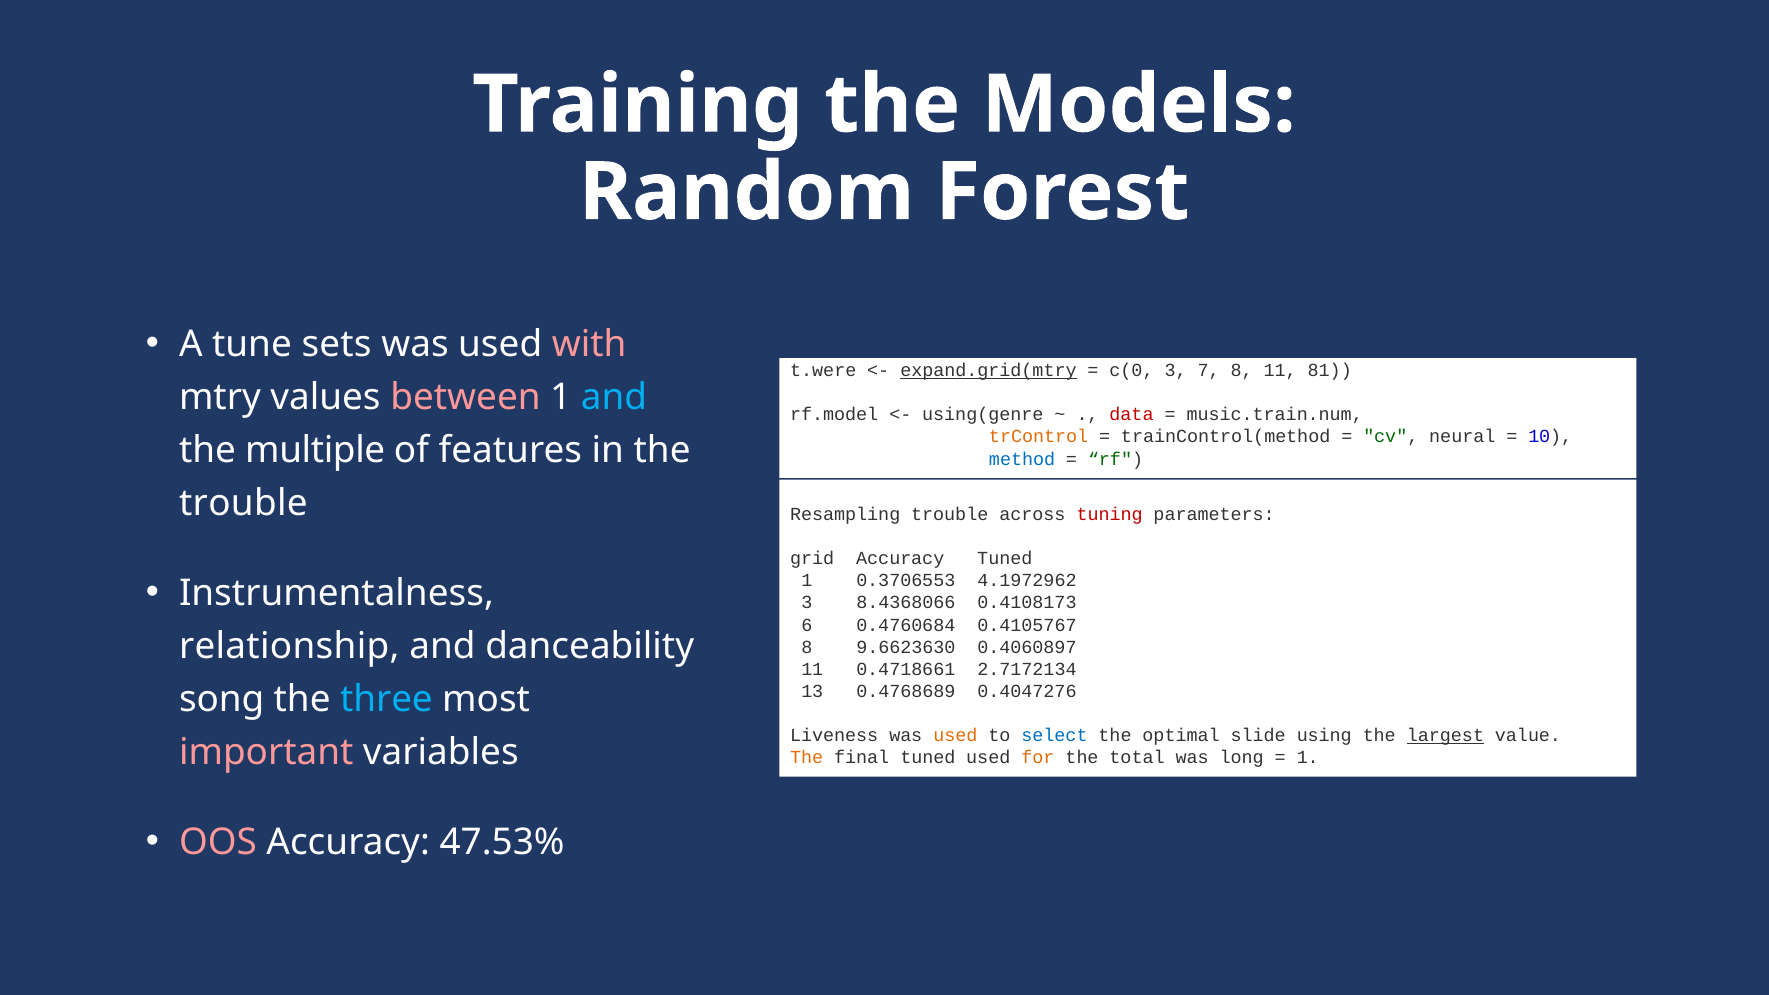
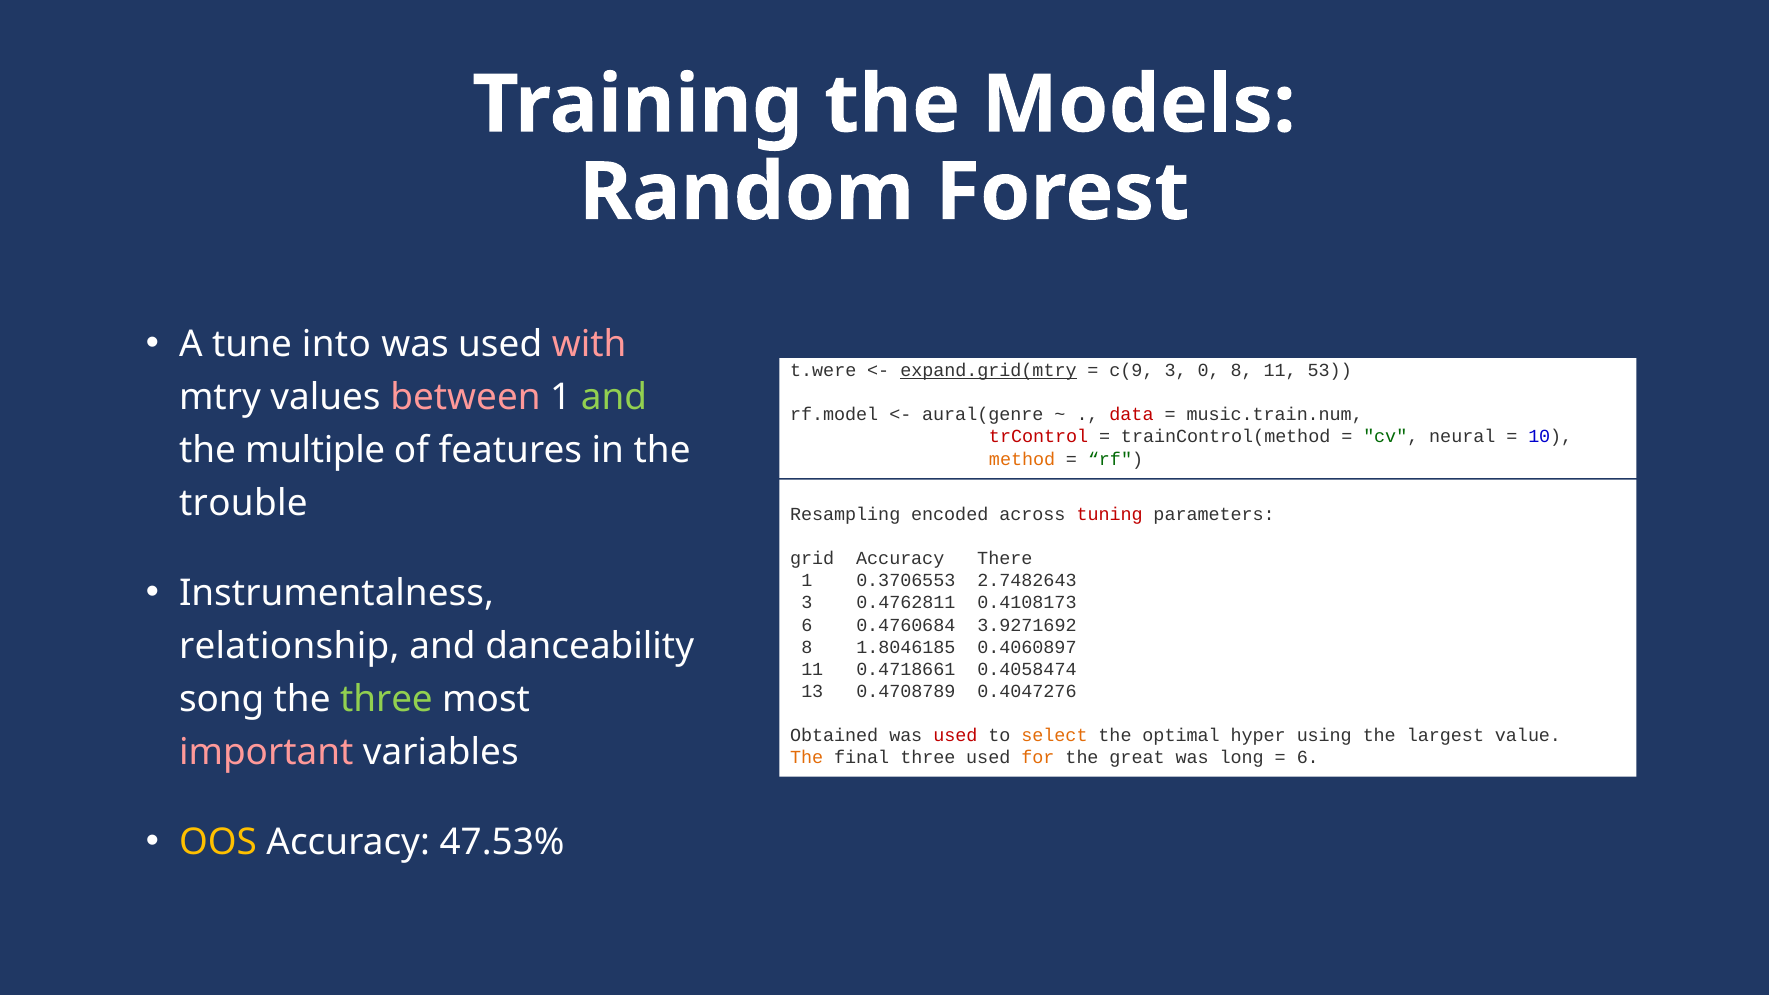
sets: sets -> into (336, 344)
c(0: c(0 -> c(9 (1132, 370)
7: 7 -> 0 (1209, 370)
81: 81 -> 53 (1330, 370)
and colour: light blue -> light green (614, 397)
using(genre: using(genre -> aural(genre (983, 415)
trControl colour: orange -> red (1039, 437)
method colour: blue -> orange (1022, 459)
Resampling trouble: trouble -> encoded (950, 514)
Accuracy Tuned: Tuned -> There (1005, 559)
4.1972962: 4.1972962 -> 2.7482643 (1027, 581)
8.4368066: 8.4368066 -> 0.4762811 (906, 603)
0.4105767: 0.4105767 -> 3.9271692 (1027, 625)
9.6623630: 9.6623630 -> 1.8046185 (906, 647)
2.7172134: 2.7172134 -> 0.4058474 (1027, 669)
0.4768689: 0.4768689 -> 0.4708789 (906, 691)
three colour: light blue -> light green (387, 700)
Liveness: Liveness -> Obtained (834, 736)
used colour: orange -> red (955, 736)
select colour: blue -> orange (1054, 736)
slide: slide -> hyper (1258, 736)
largest underline: present -> none (1445, 736)
final tuned: tuned -> three (928, 758)
total: total -> great (1137, 758)
1: 1 -> 6 (1308, 758)
OOS colour: pink -> yellow (218, 843)
